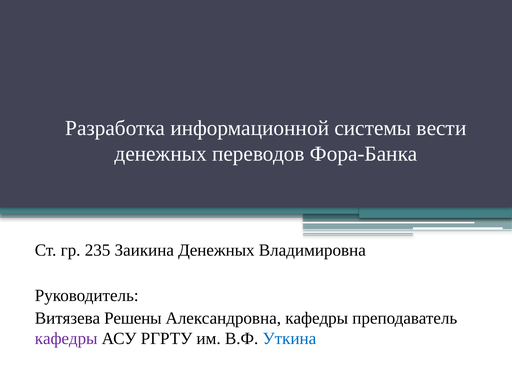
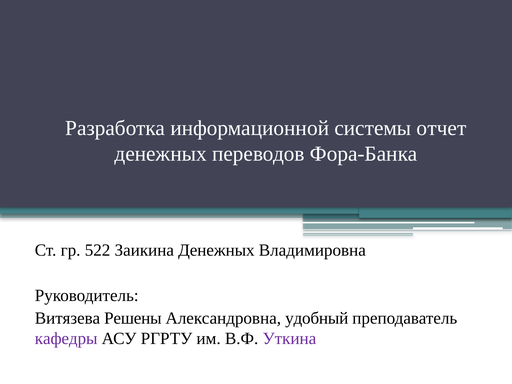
вести: вести -> отчет (441, 128)
235: 235 -> 522 (98, 250)
Александровна кафедры: кафедры -> удобный (317, 318)
Уткина colour: blue -> purple (289, 339)
